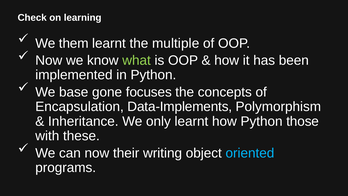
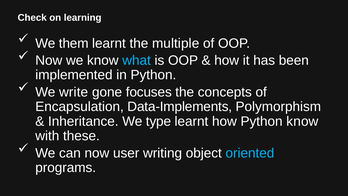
what colour: light green -> light blue (137, 60)
base: base -> write (74, 92)
only: only -> type (159, 121)
Python those: those -> know (302, 121)
their: their -> user (126, 153)
